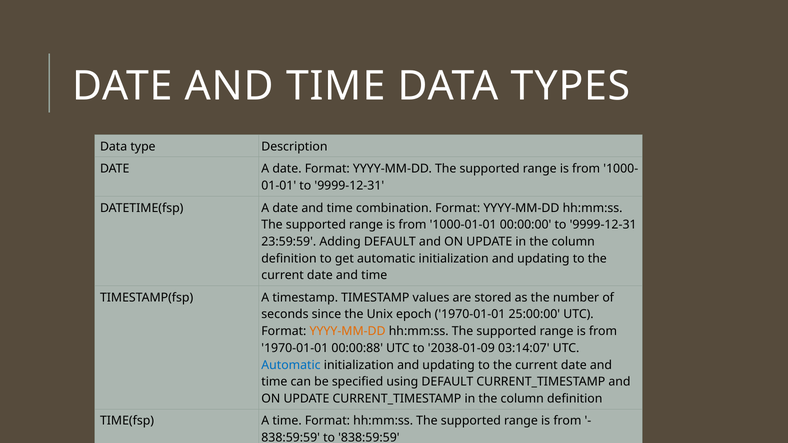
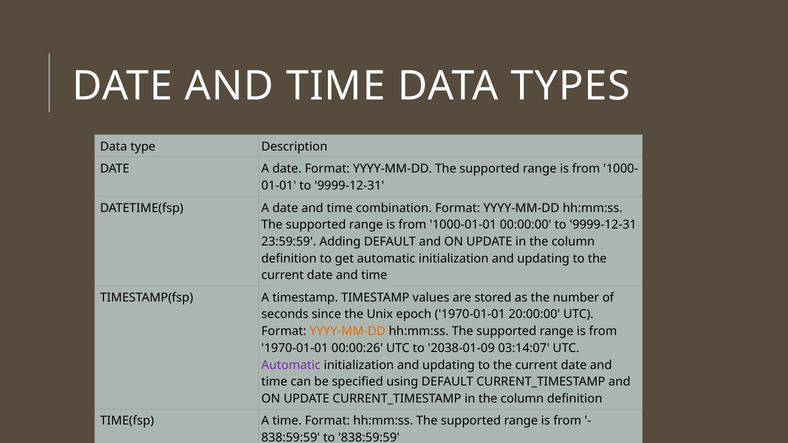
25:00:00: 25:00:00 -> 20:00:00 (534, 315)
00:00:88: 00:00:88 -> 00:00:26 (357, 348)
Automatic colour: blue -> purple (291, 365)
